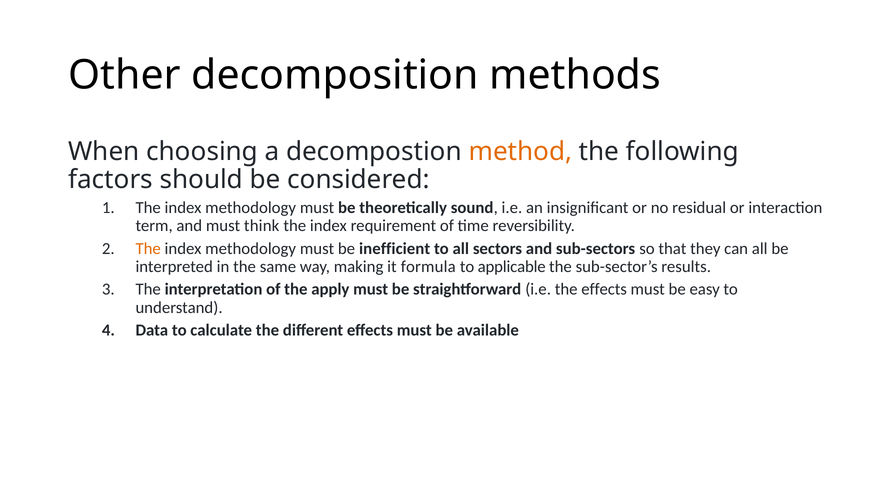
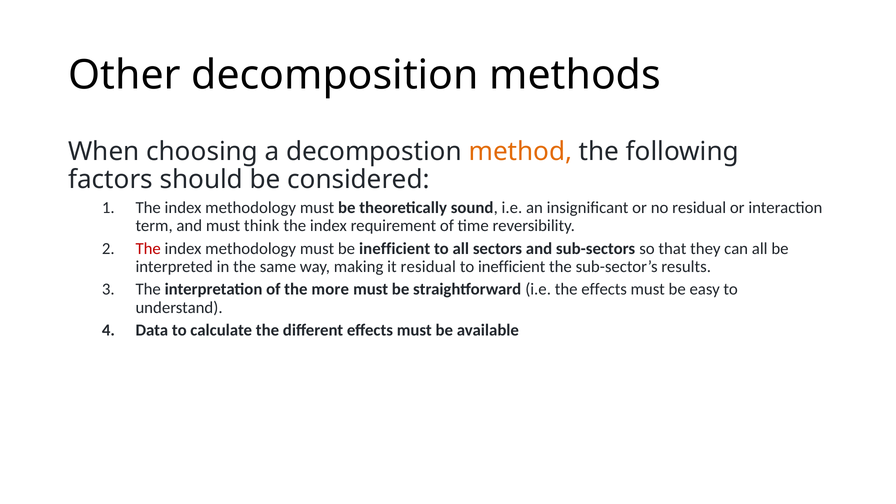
The colour: orange -> red (148, 248)
it formula: formula -> residual (428, 267)
to applicable: applicable -> inefficient (512, 267)
apply: apply -> more (330, 289)
